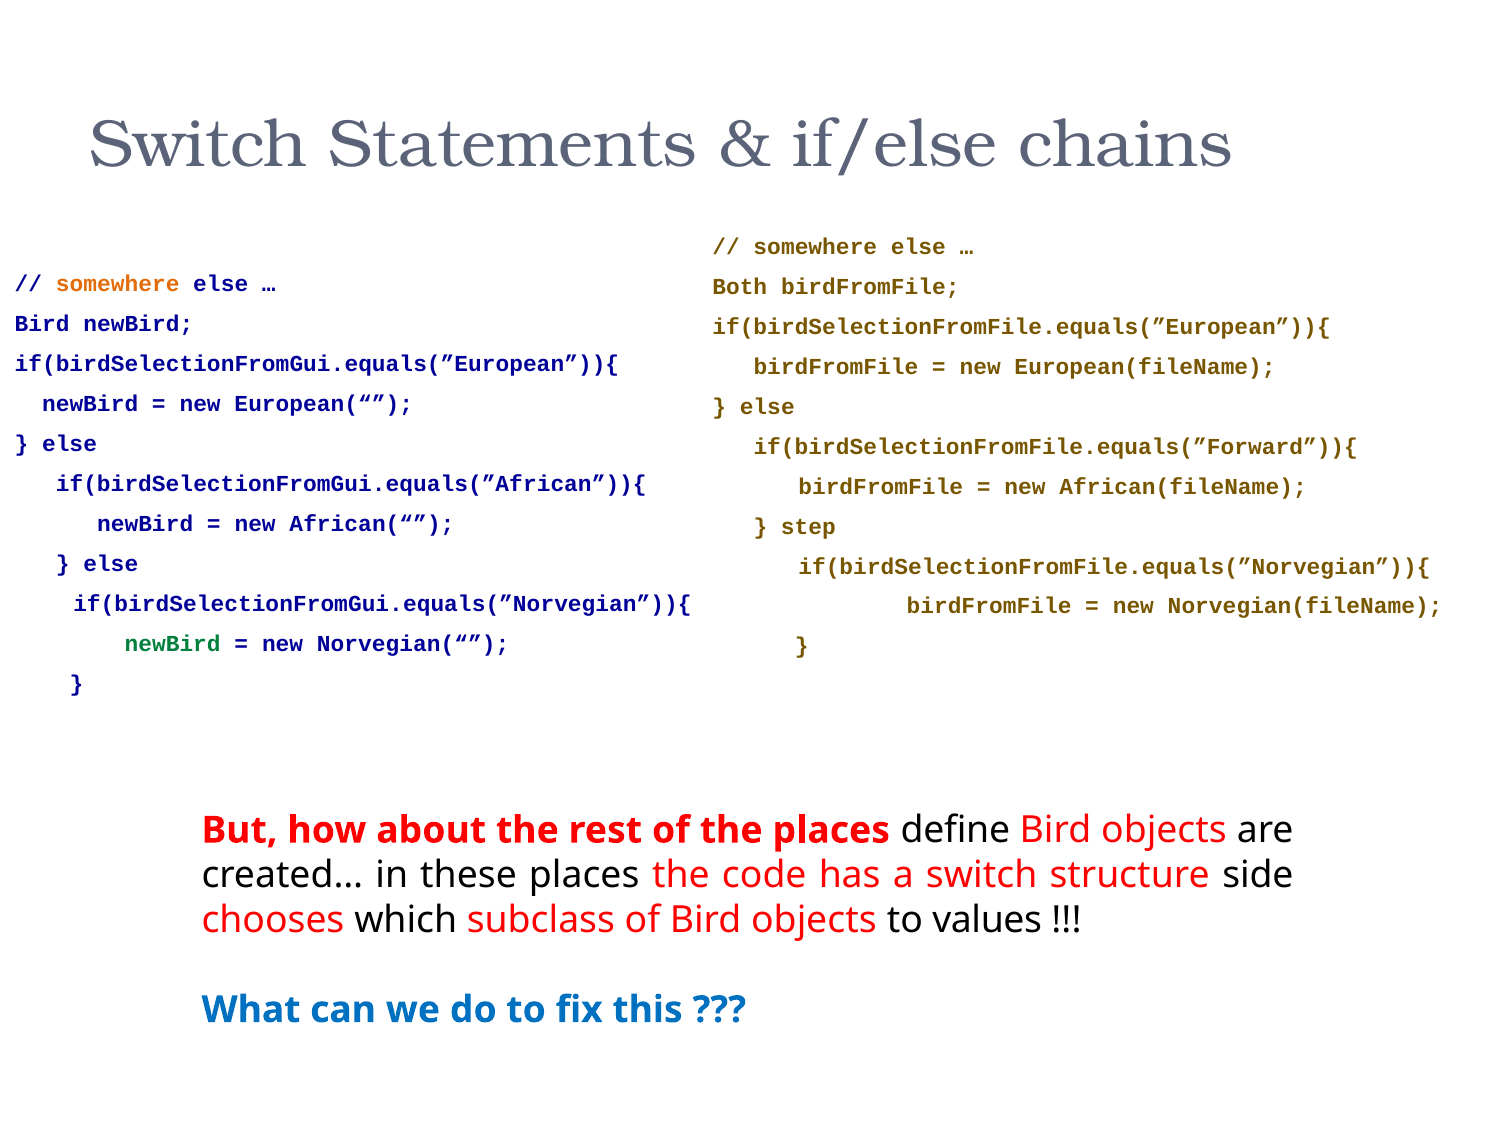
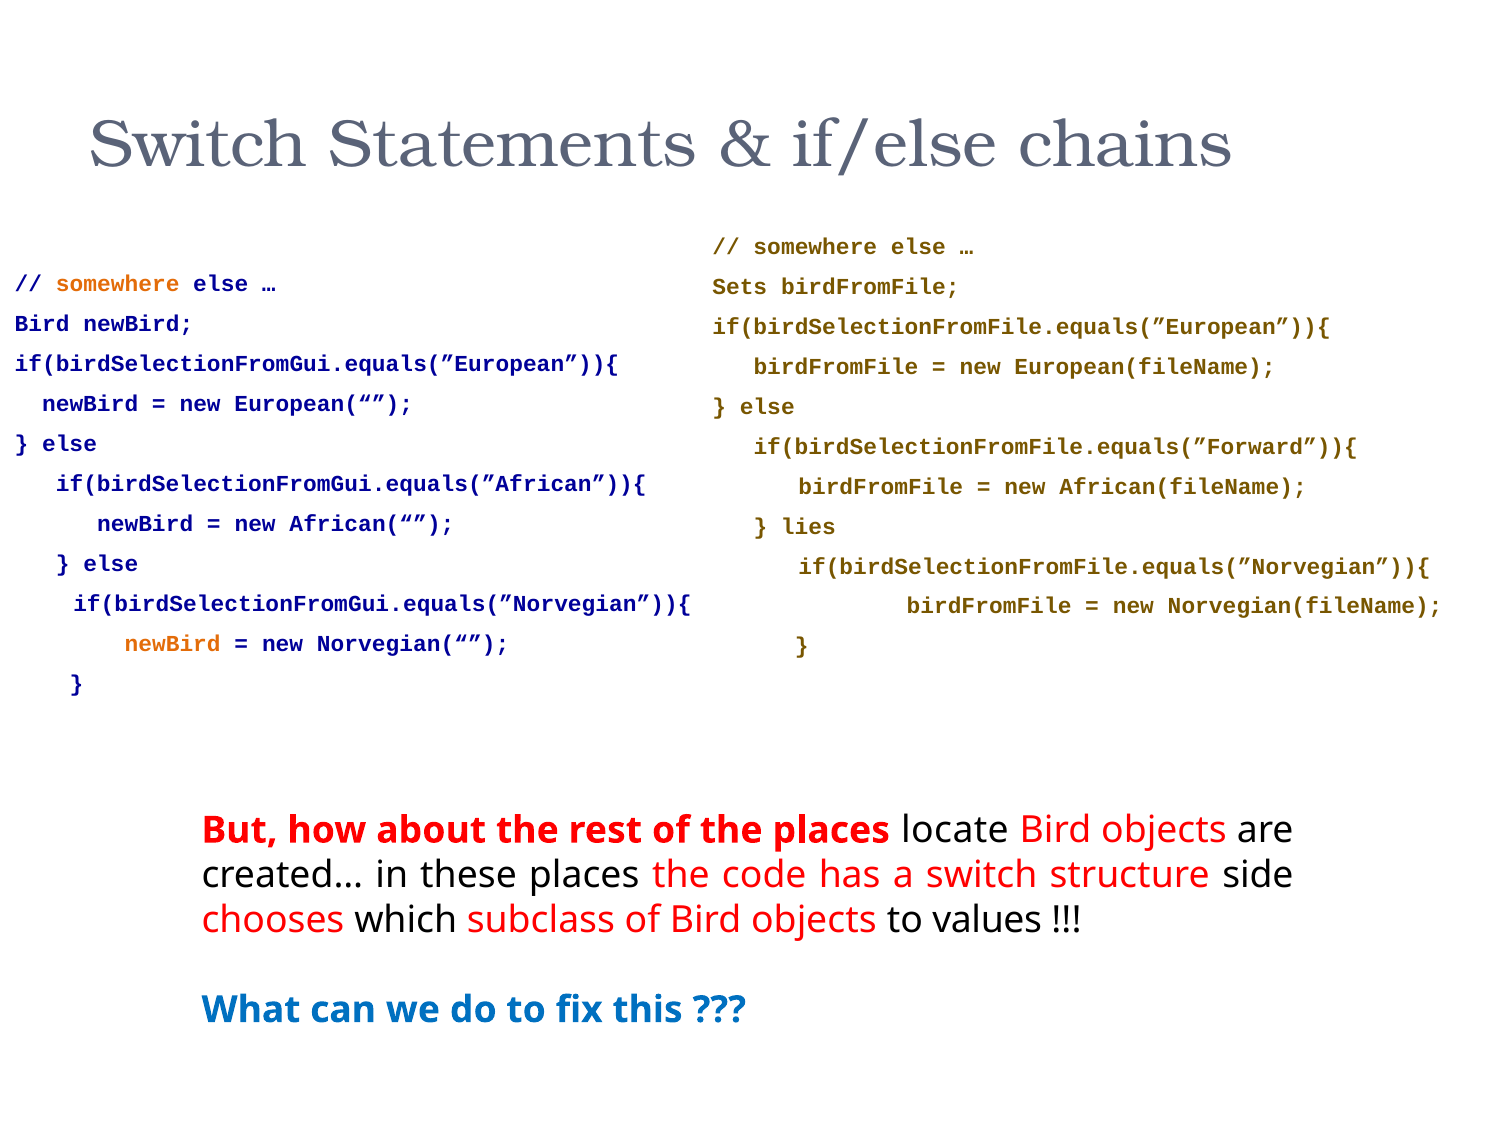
Both: Both -> Sets (740, 287)
step: step -> lies (808, 526)
newBird colour: green -> orange (173, 643)
define: define -> locate (955, 830)
